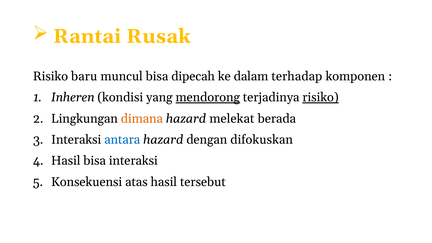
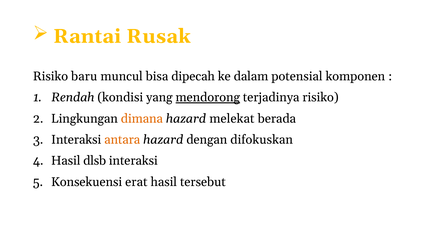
terhadap: terhadap -> potensial (297, 76)
Inheren: Inheren -> Rendah (73, 97)
risiko underline: present -> none (320, 97)
antara colour: blue -> orange (122, 140)
Hasil bisa: bisa -> dlsb (95, 161)
atas: atas -> erat (136, 182)
